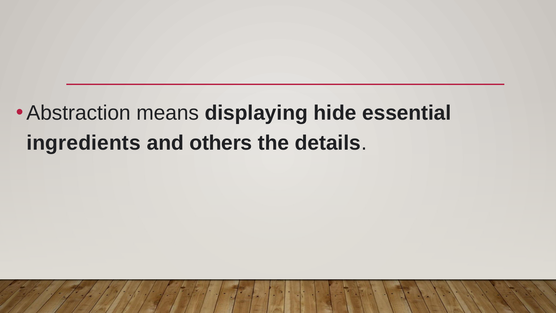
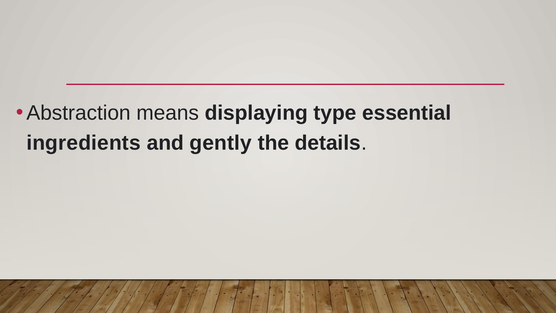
hide: hide -> type (335, 113)
others: others -> gently (221, 143)
